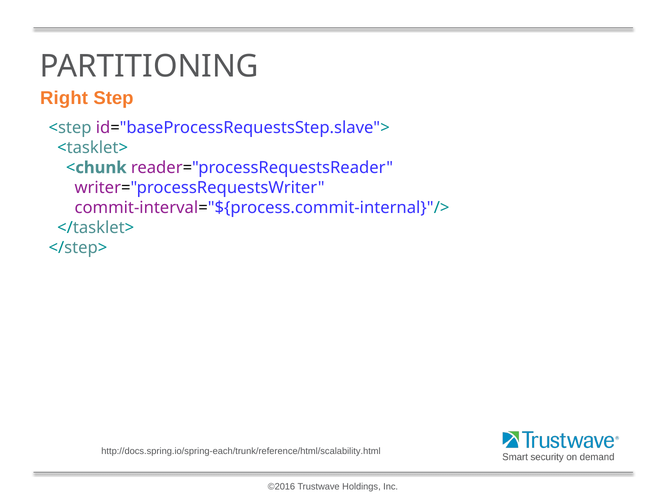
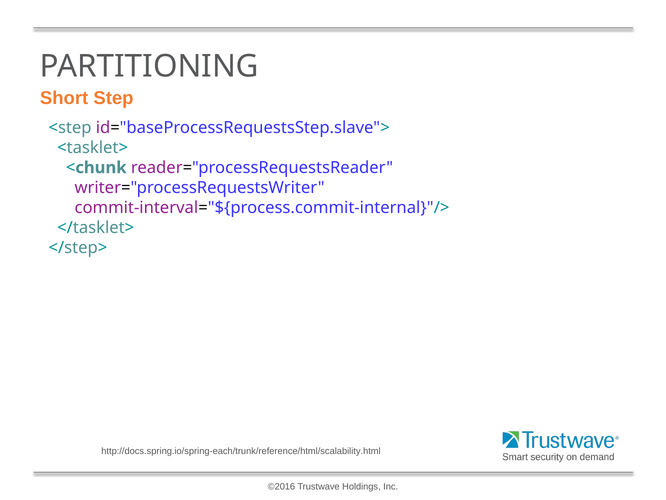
Right: Right -> Short (64, 98)
